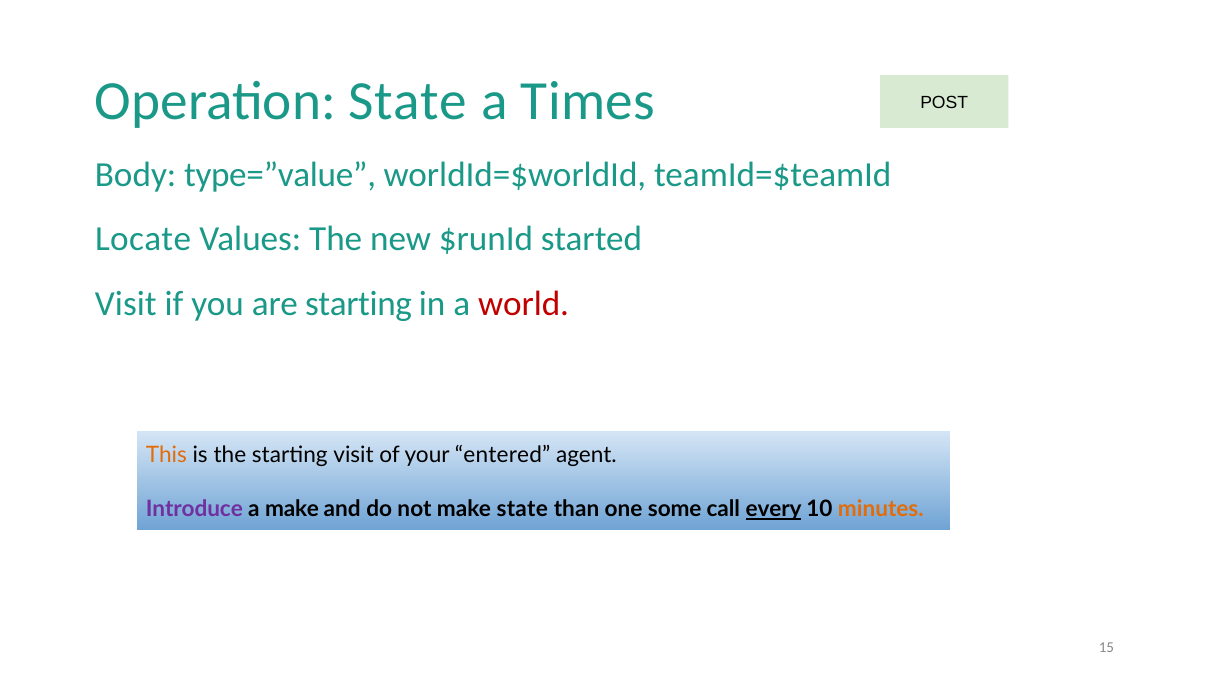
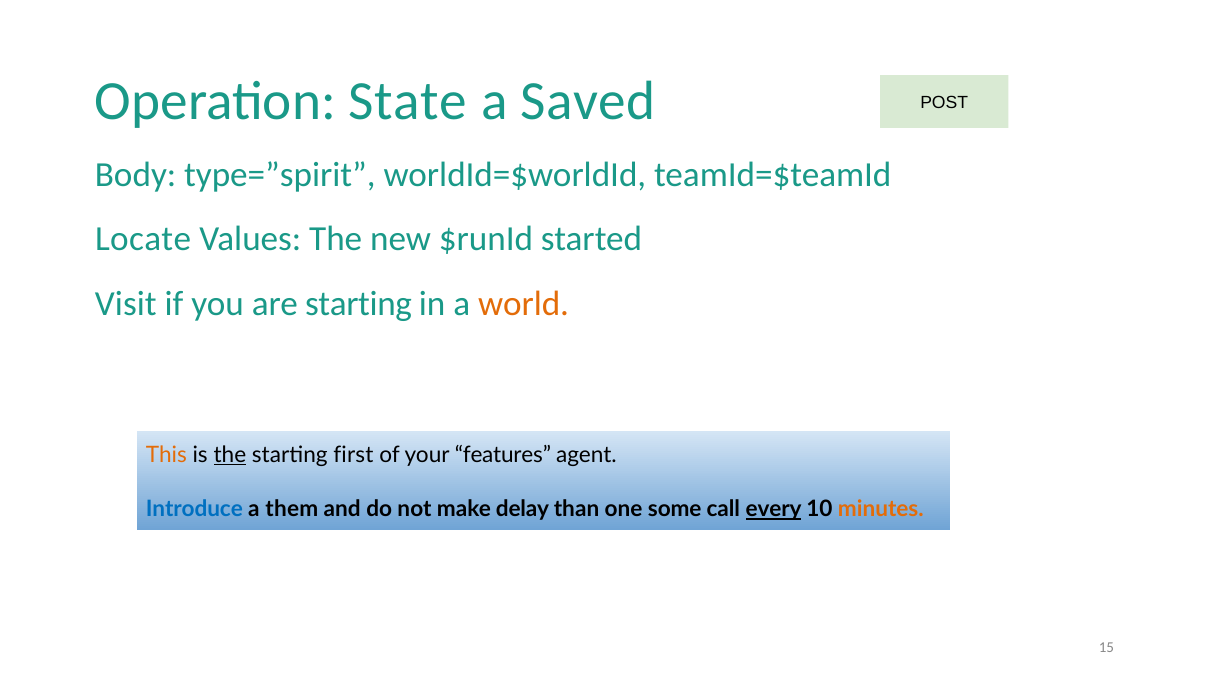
Times: Times -> Saved (588, 101)
type=”value: type=”value -> type=”spirit (280, 175)
world colour: red -> orange (524, 304)
the underline: none -> present (230, 455)
starting visit: visit -> first (353, 455)
entered: entered -> features (503, 455)
Introduce colour: purple -> blue (194, 509)
a make: make -> them (292, 509)
make state: state -> delay (522, 509)
